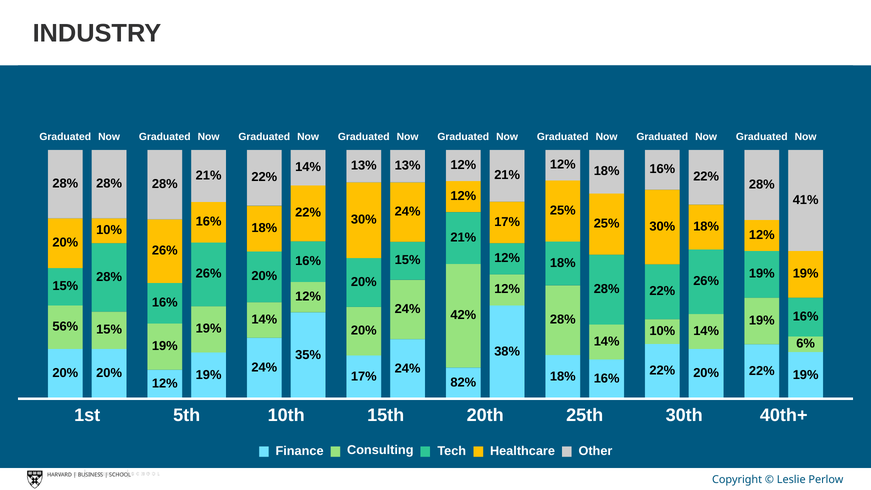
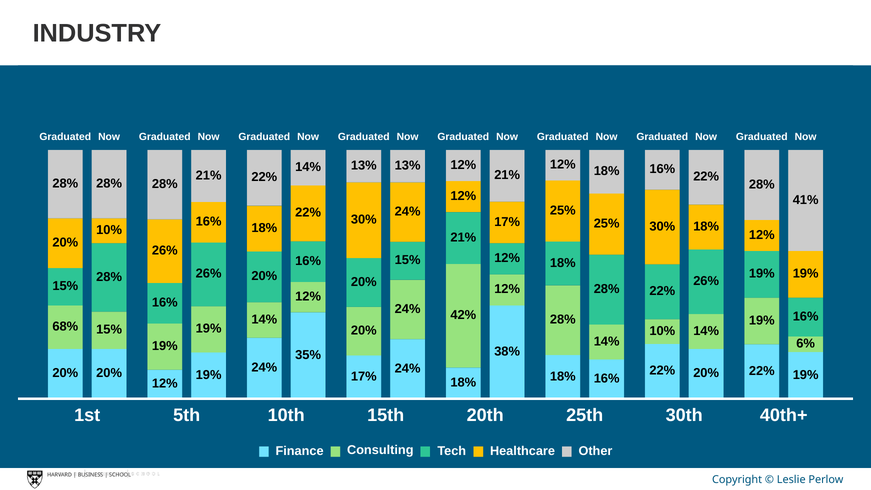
56%: 56% -> 68% (65, 327)
82%: 82% -> 18% (463, 382)
